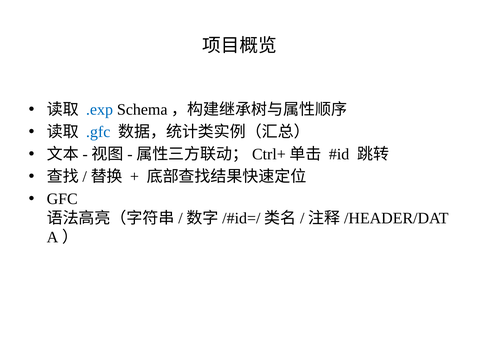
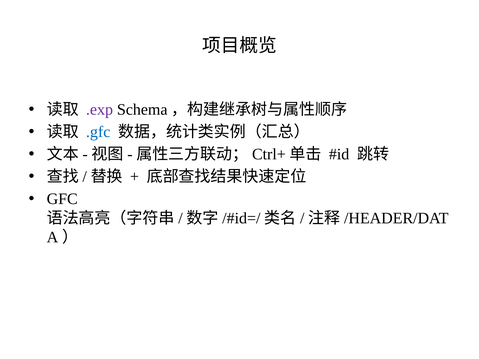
.exp colour: blue -> purple (99, 110)
